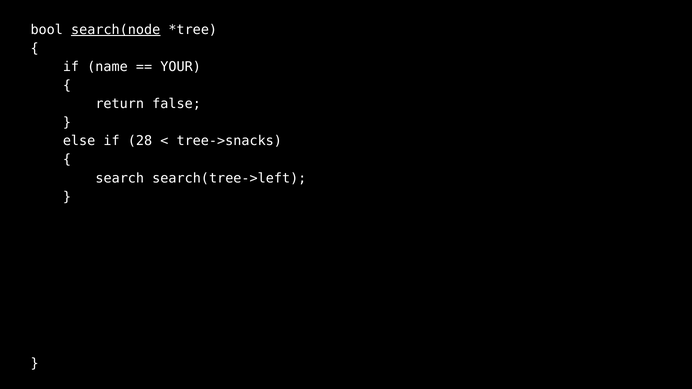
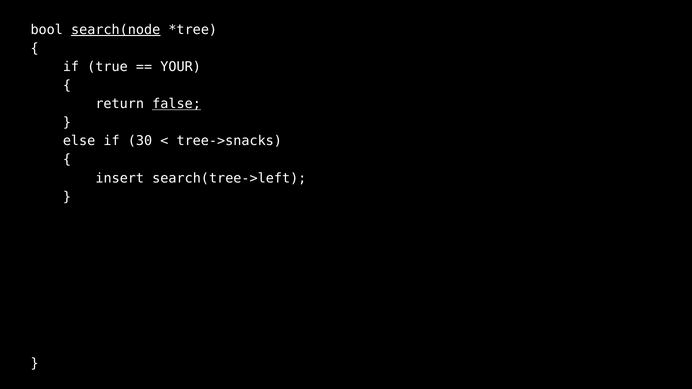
name: name -> true (108, 67)
false underline: none -> present (177, 104)
28: 28 -> 30 (140, 141)
search: search -> insert (120, 178)
